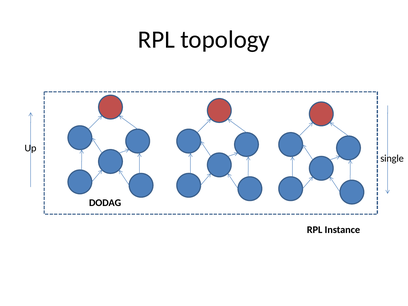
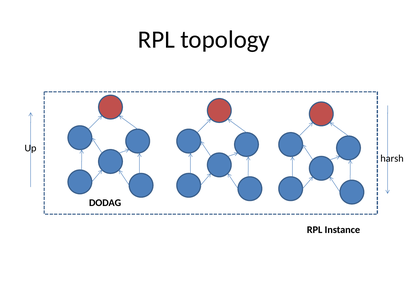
single: single -> harsh (392, 158)
